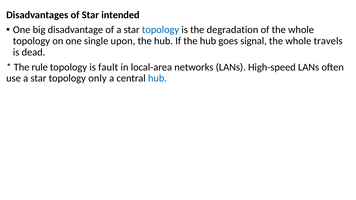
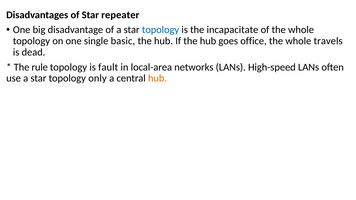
intended: intended -> repeater (120, 15)
degradation: degradation -> incapacitate (232, 30)
upon: upon -> basic (123, 41)
signal: signal -> office (253, 41)
hub colour: blue -> orange (157, 78)
